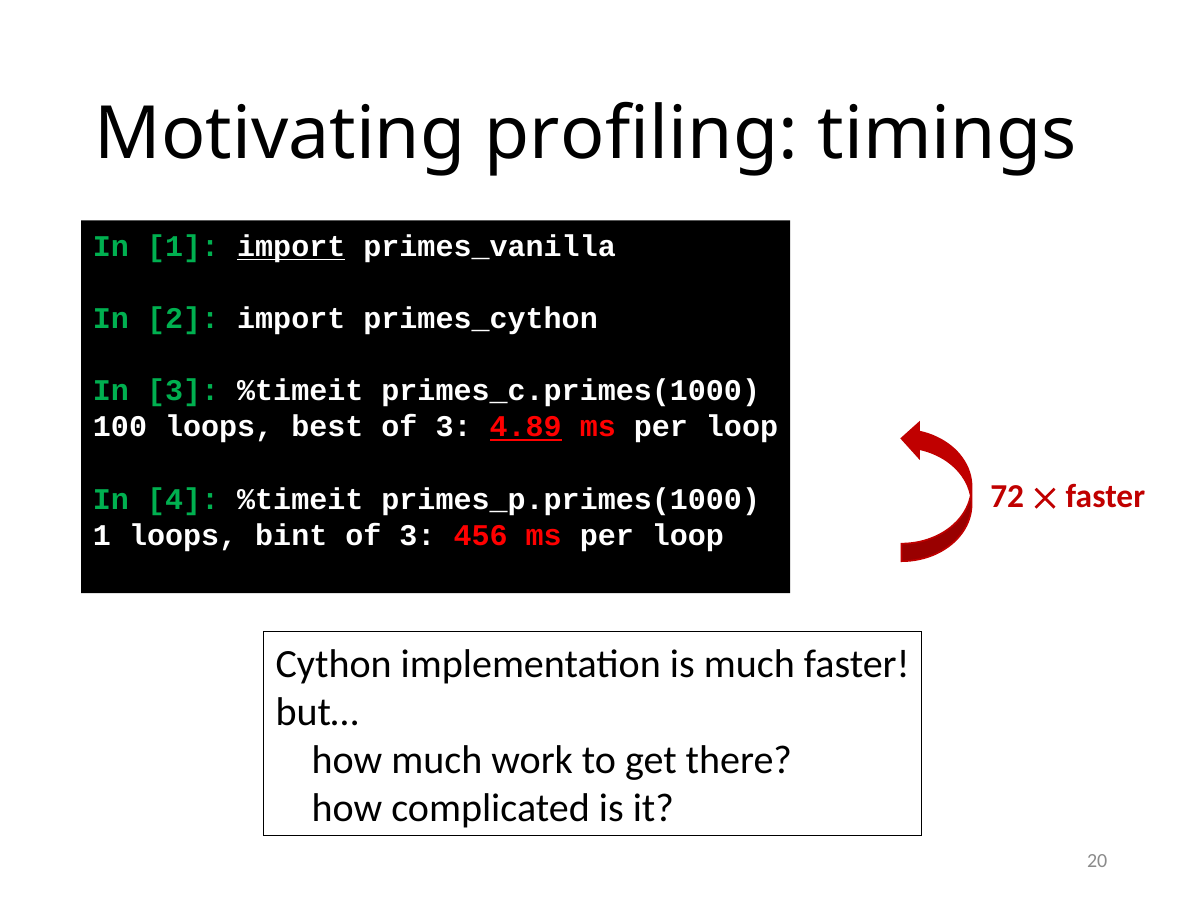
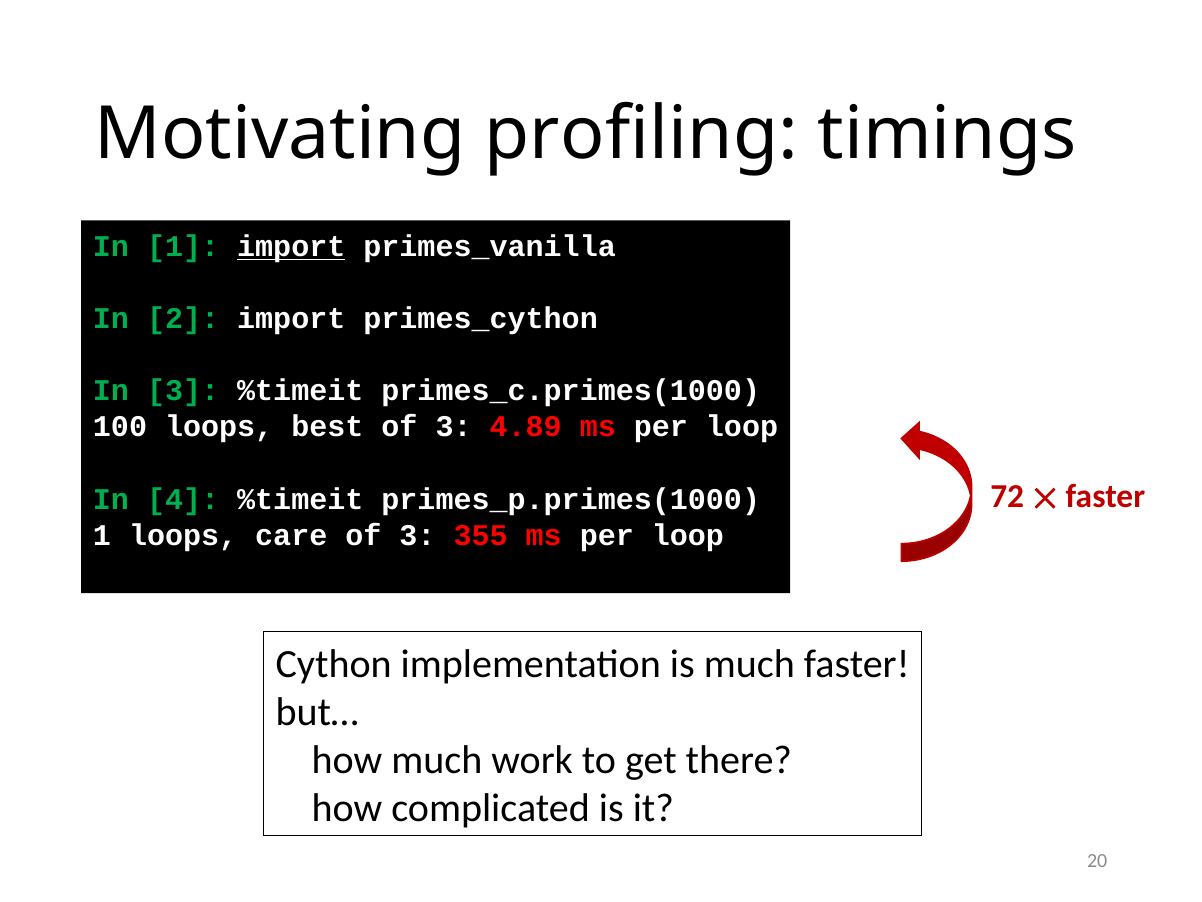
4.89 underline: present -> none (526, 427)
bint: bint -> care (291, 535)
456: 456 -> 355 (481, 535)
